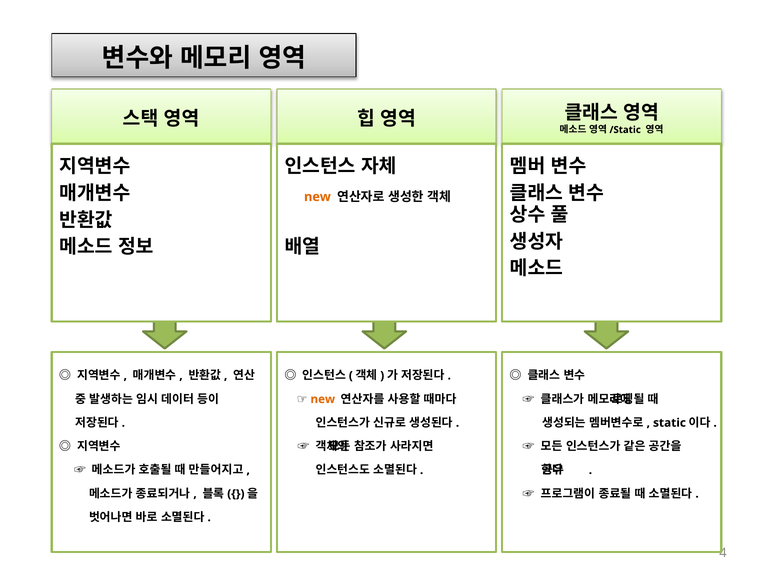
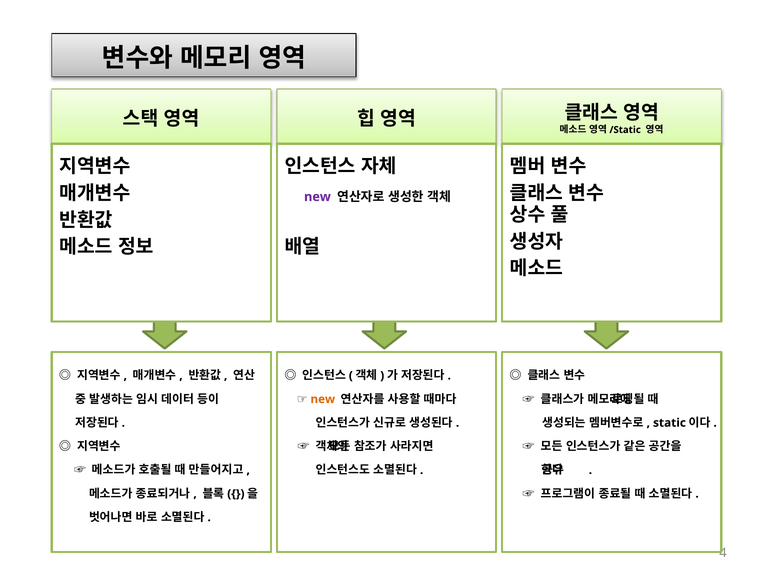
new colour: orange -> purple (317, 197)
